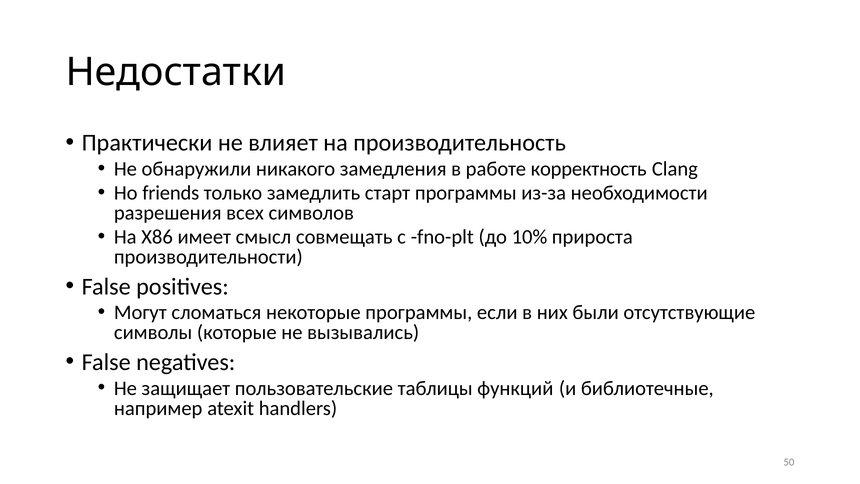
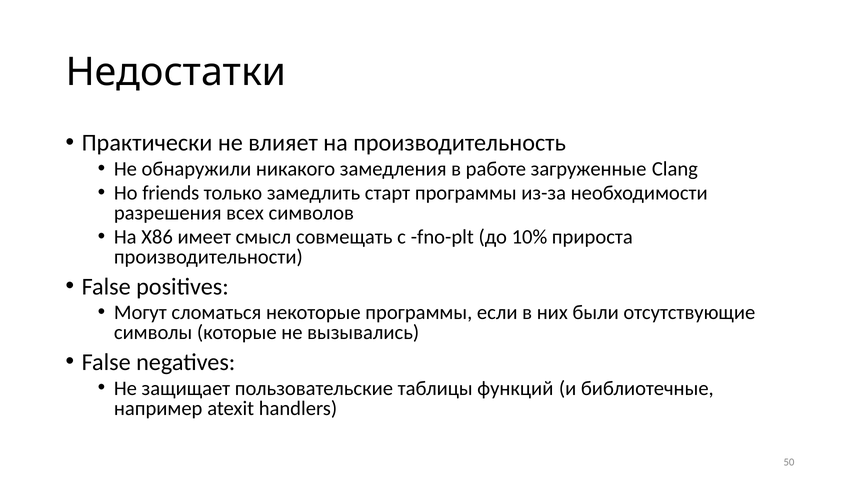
корректность: корректность -> загруженные (589, 169)
